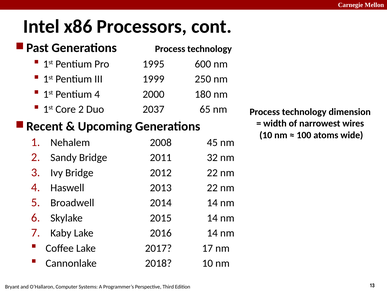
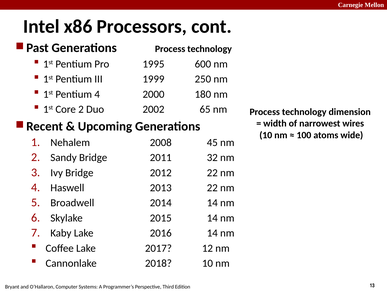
2037: 2037 -> 2002 (153, 109)
17: 17 -> 12 (207, 248)
